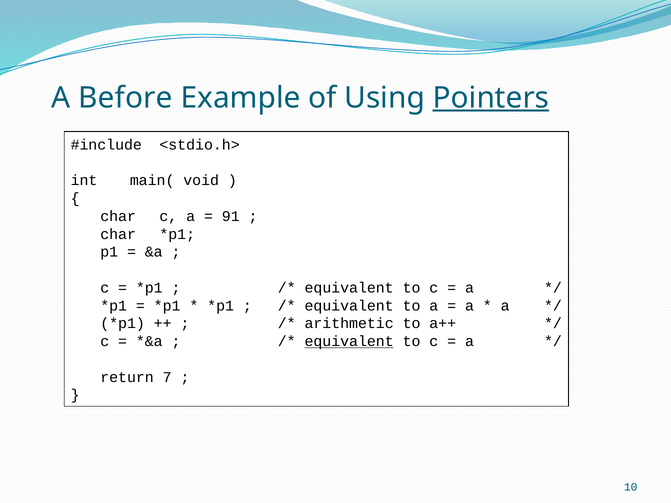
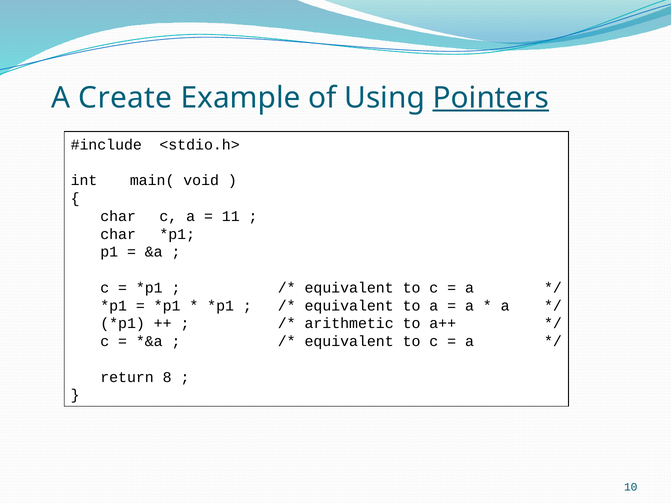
Before: Before -> Create (125, 98)
91: 91 -> 11 (231, 216)
equivalent underline: present -> none (349, 342)
7: 7 -> 8 (167, 377)
